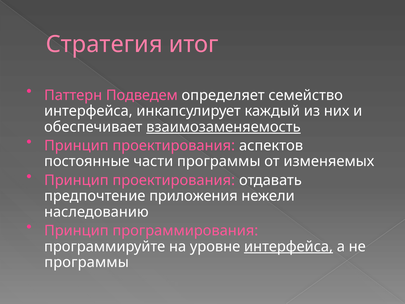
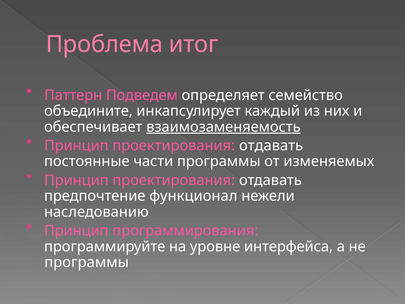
Стратегия: Стратегия -> Проблема (104, 44)
интерфейса: интерфейса -> объедините (88, 111)
аспектов: аспектов -> отдавать (271, 146)
приложения: приложения -> функционал (193, 196)
интерфейса underline: present -> none (289, 246)
